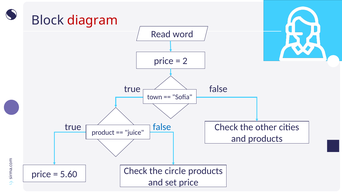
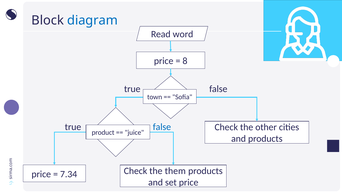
diagram colour: red -> blue (92, 20)
2: 2 -> 8 (185, 61)
circle: circle -> them (175, 170)
5.60: 5.60 -> 7.34 (69, 174)
